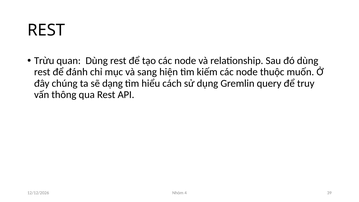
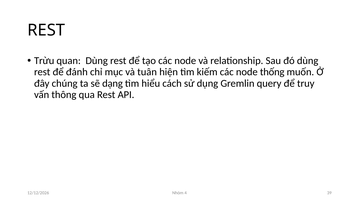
sang: sang -> tuân (147, 72)
thuộc: thuộc -> thống (272, 72)
